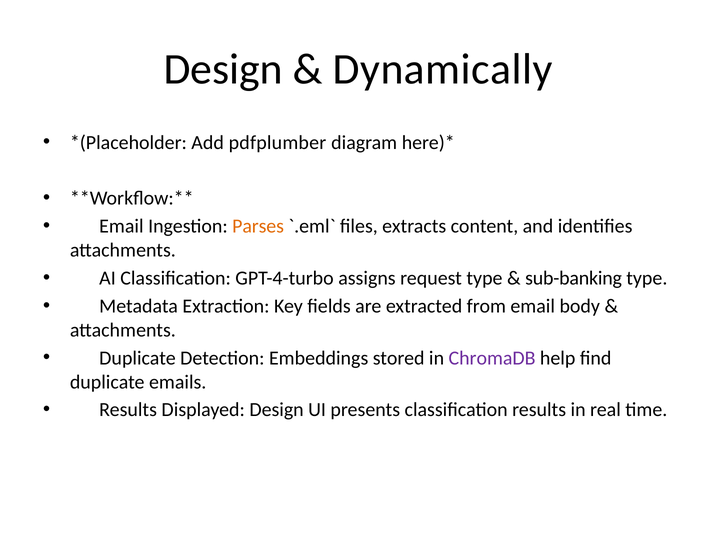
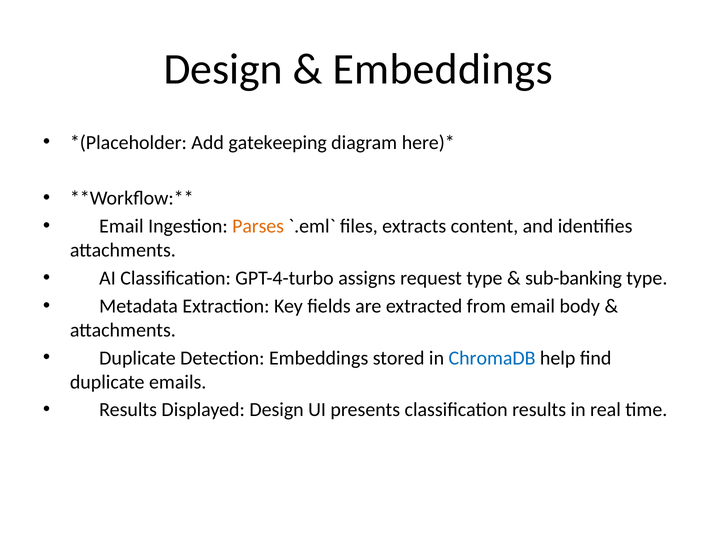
Dynamically: Dynamically -> Embeddings (443, 69)
pdfplumber: pdfplumber -> gatekeeping (278, 142)
ChromaDB colour: purple -> blue (492, 358)
